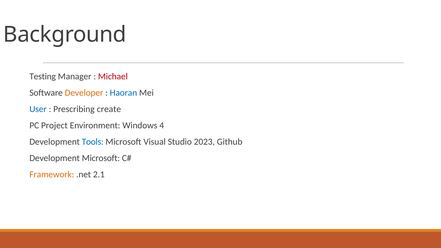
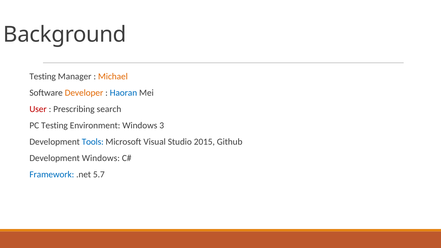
Michael colour: red -> orange (113, 76)
User colour: blue -> red (38, 109)
create: create -> search (109, 109)
PC Project: Project -> Testing (54, 125)
4: 4 -> 3 (162, 125)
2023: 2023 -> 2015 (204, 142)
Development Microsoft: Microsoft -> Windows (101, 158)
Framework colour: orange -> blue (52, 174)
2.1: 2.1 -> 5.7 (99, 174)
